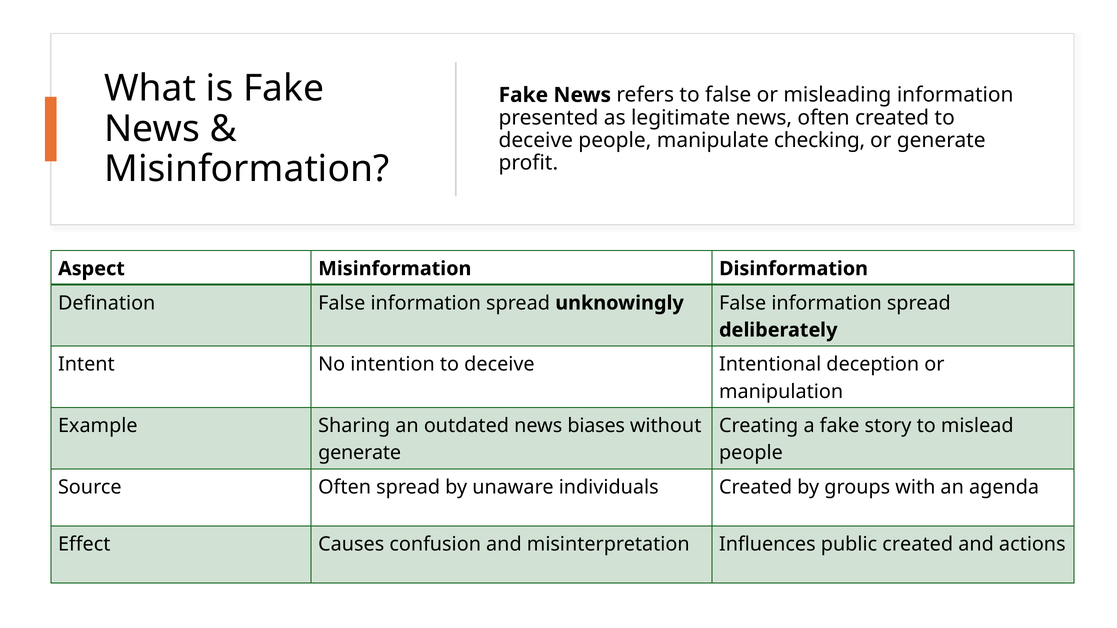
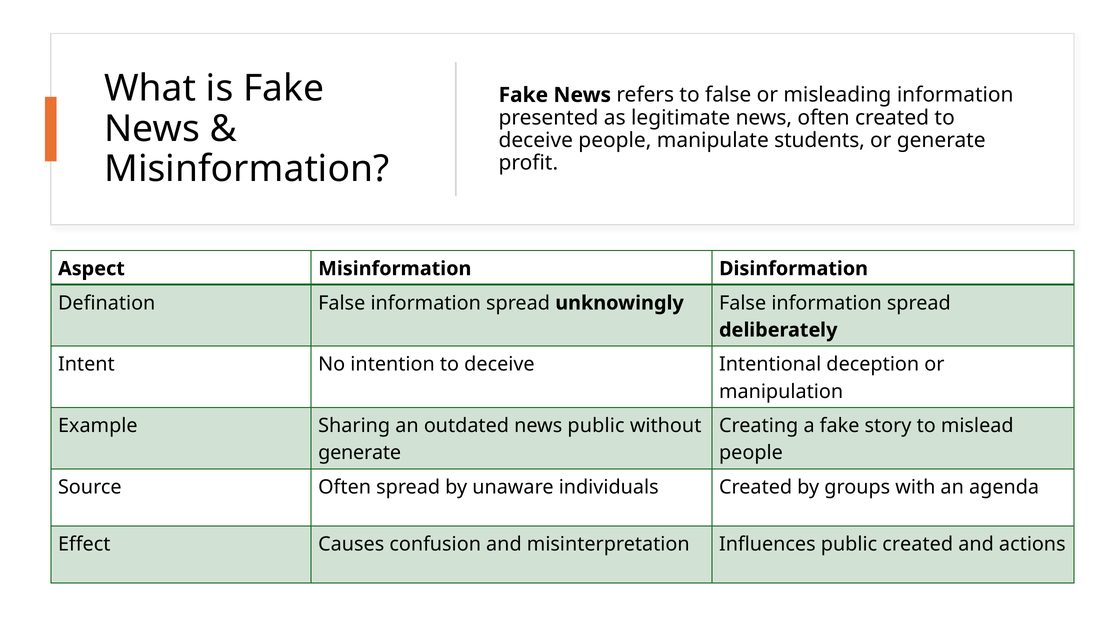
checking: checking -> students (820, 140)
news biases: biases -> public (596, 426)
